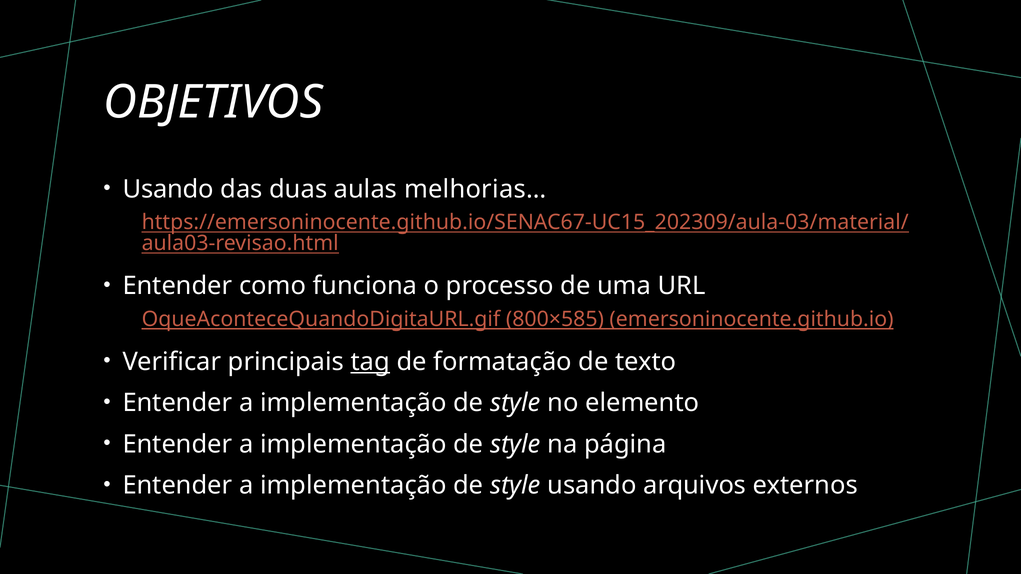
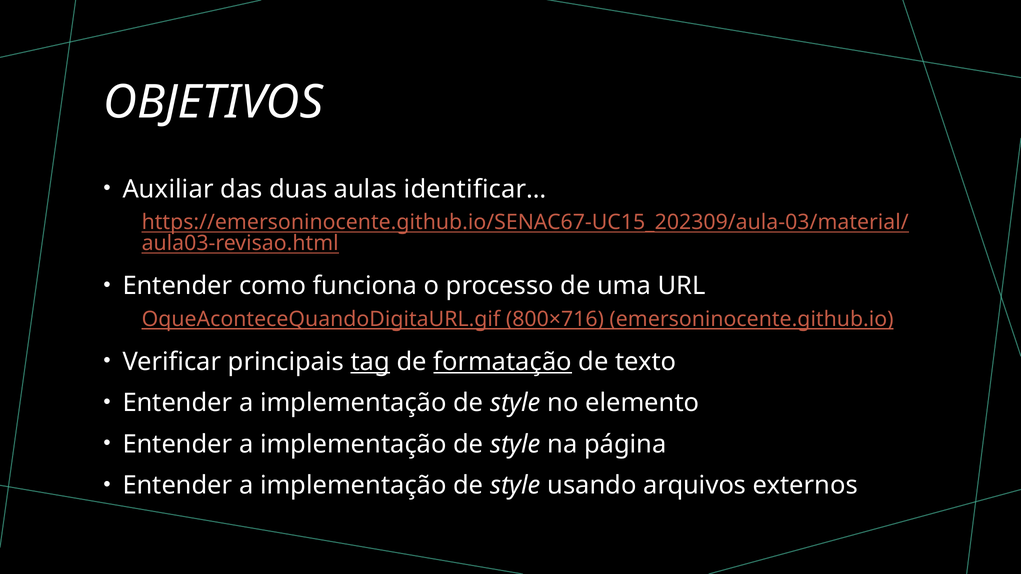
Usando: Usando -> Auxiliar (168, 189)
melhorias…: melhorias… -> identificar… (475, 189)
800×585: 800×585 -> 800×716 (555, 319)
formatação underline: none -> present (503, 362)
